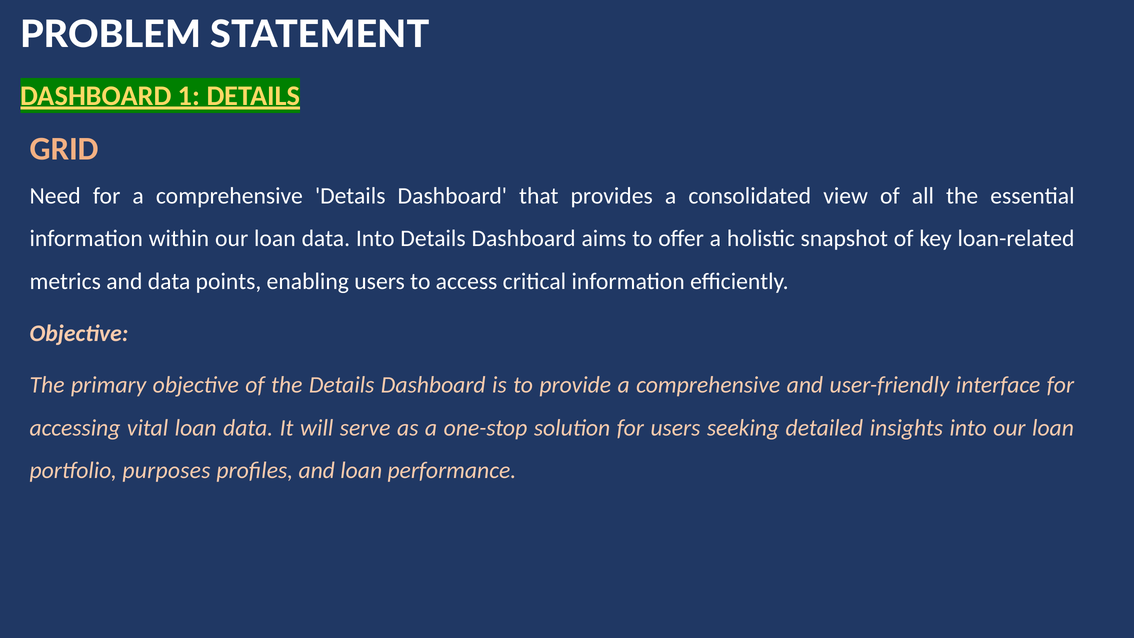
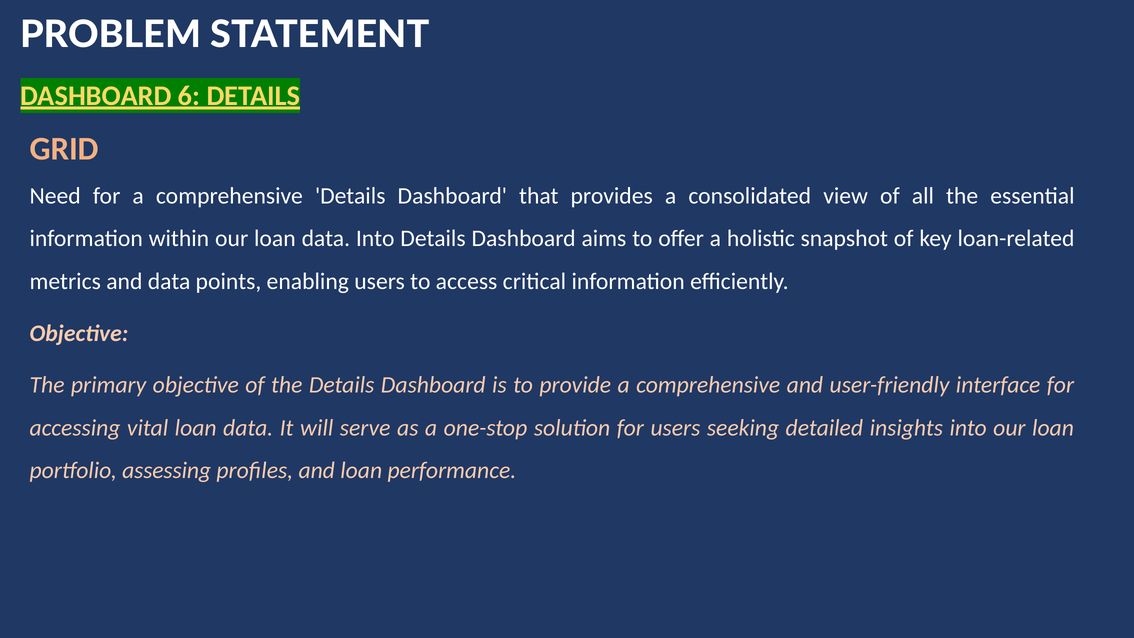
1: 1 -> 6 (189, 96)
purposes: purposes -> assessing (167, 470)
